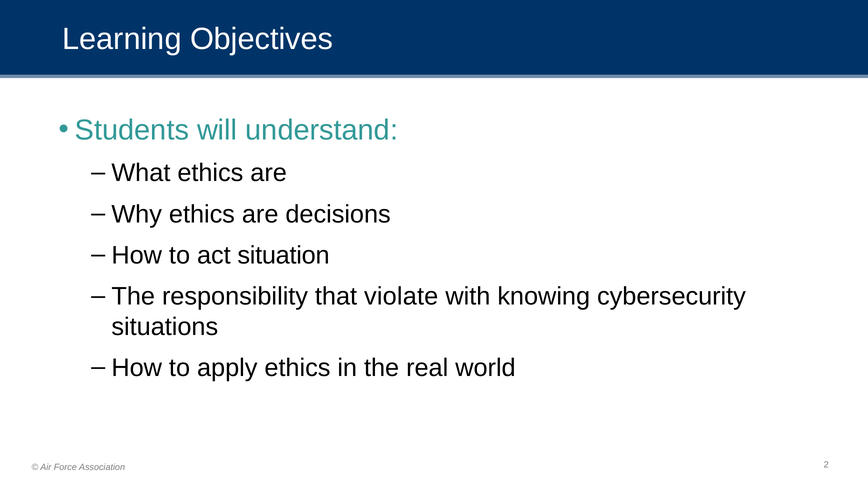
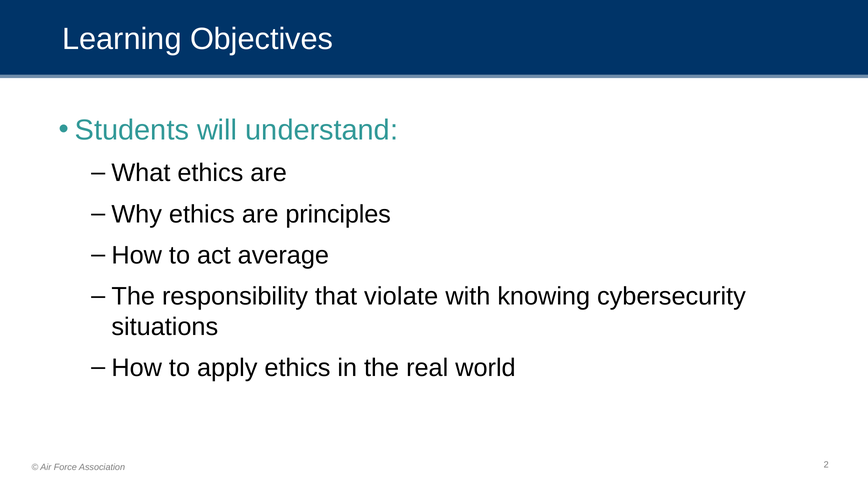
decisions: decisions -> principles (338, 214)
situation: situation -> average (283, 256)
